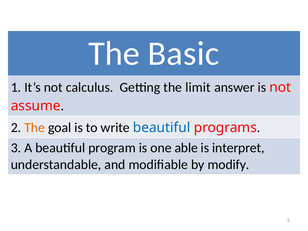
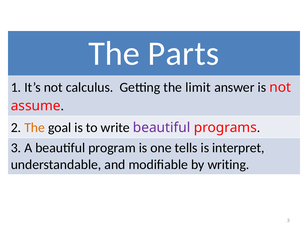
Basic: Basic -> Parts (183, 54)
beautiful colour: blue -> purple (162, 128)
able: able -> tells (186, 148)
modify: modify -> writing (228, 165)
